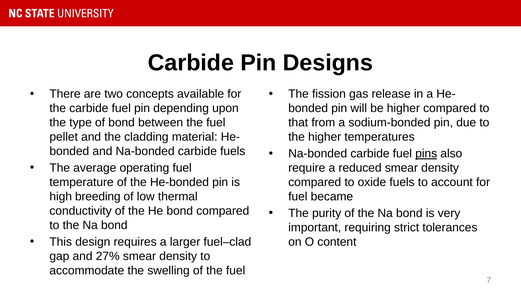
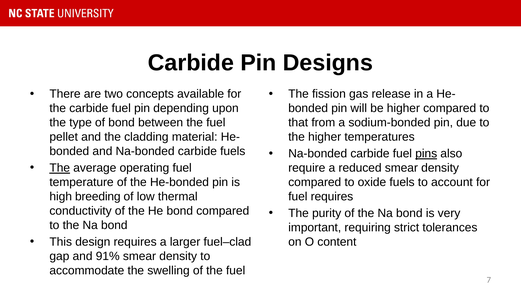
The underline: none -> present (60, 168)
fuel became: became -> requires (332, 197)
27%: 27% -> 91% (108, 256)
